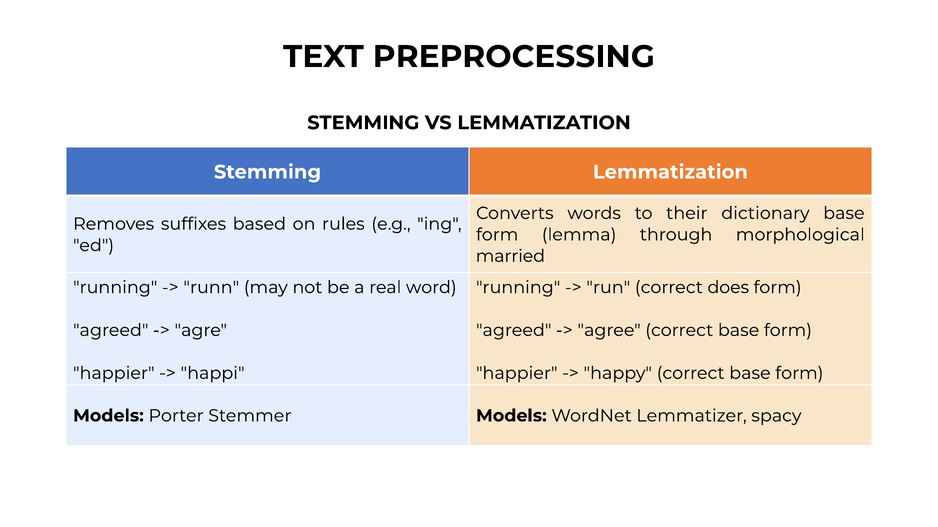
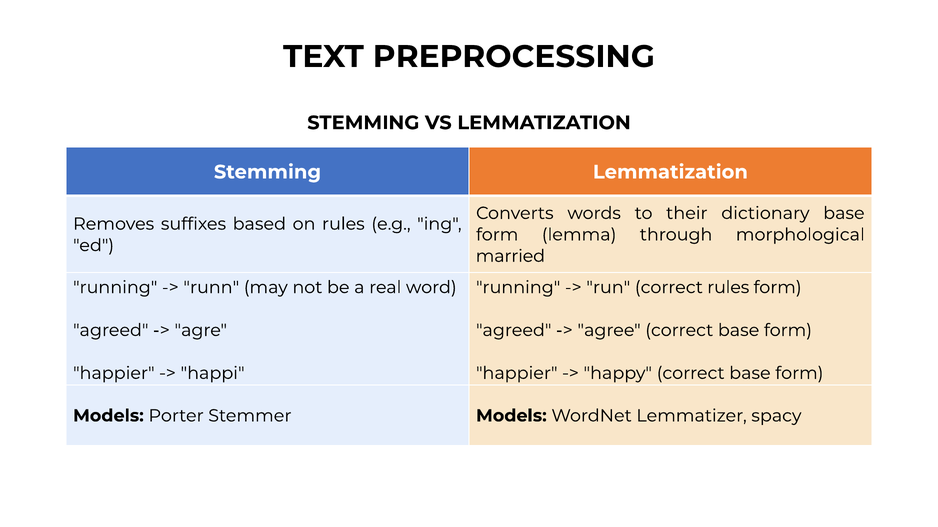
correct does: does -> rules (728, 288)
